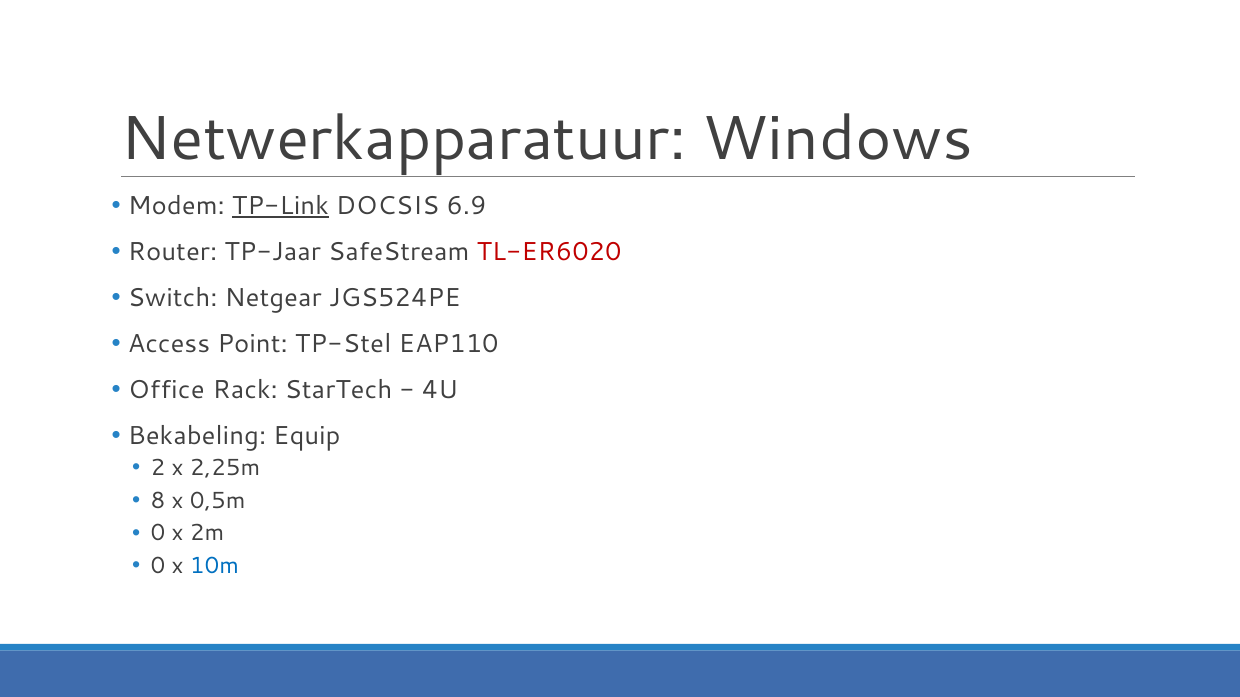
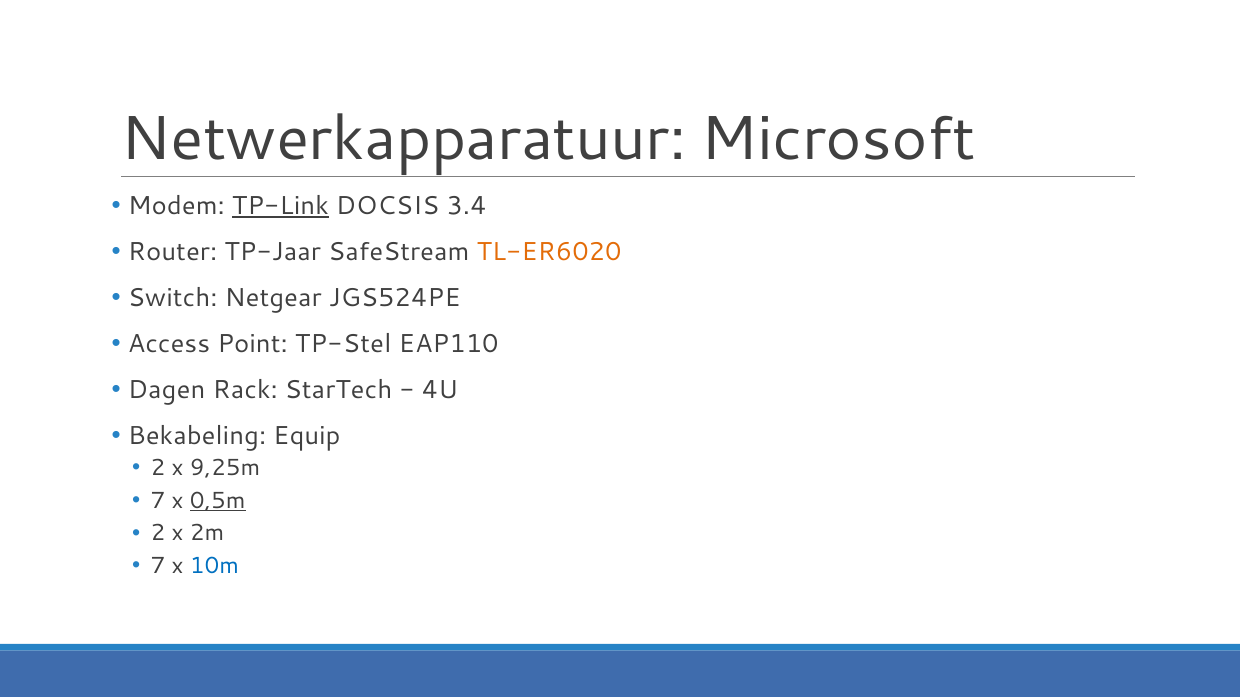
Windows: Windows -> Microsoft (838, 139)
6.9: 6.9 -> 3.4 (466, 206)
TL-ER6020 colour: red -> orange (549, 252)
Office: Office -> Dagen (167, 390)
2,25m: 2,25m -> 9,25m (225, 468)
8: 8 -> 7 (158, 501)
0,5m underline: none -> present (218, 501)
0: 0 -> 2 (158, 534)
0: 0 -> 7 (158, 566)
